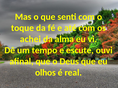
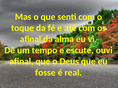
achei: achei -> afinal (31, 39)
olhos: olhos -> fosse (45, 73)
